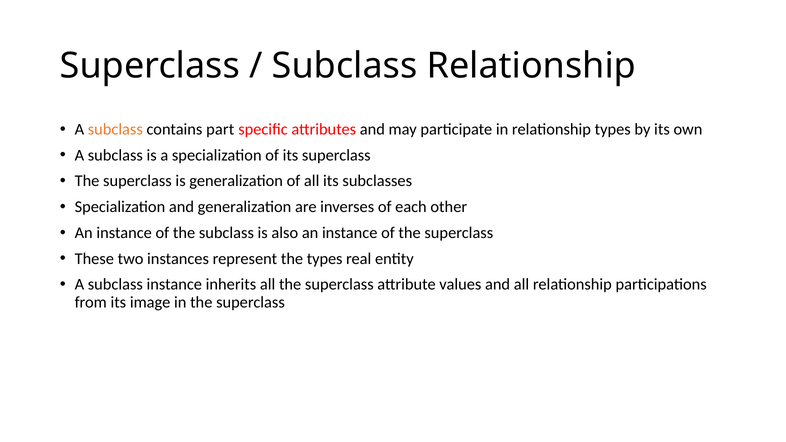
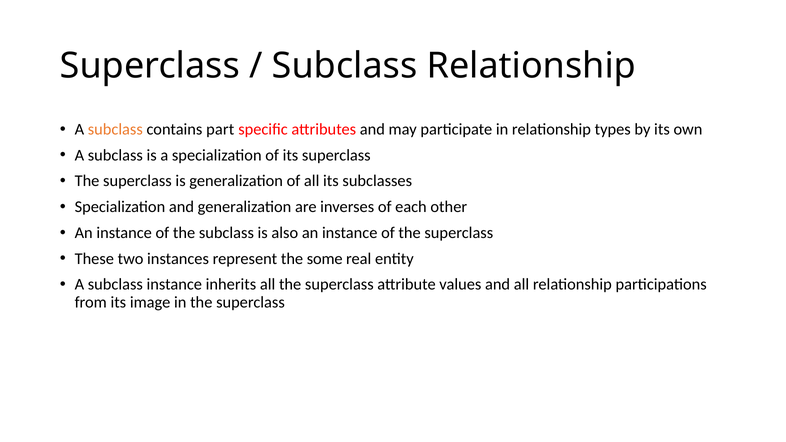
the types: types -> some (325, 259)
